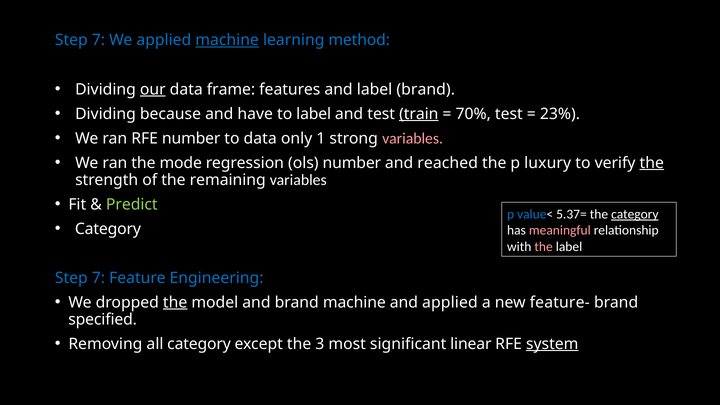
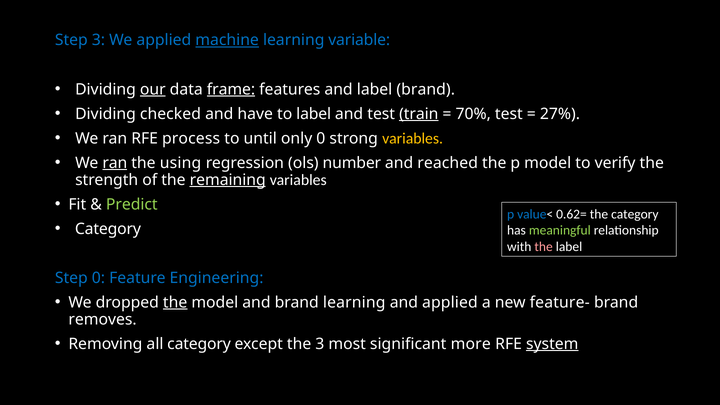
7: 7 -> 3 (98, 40)
method: method -> variable (359, 40)
frame underline: none -> present (231, 89)
because: because -> checked (170, 114)
23%: 23% -> 27% (560, 114)
RFE number: number -> process (191, 138)
to data: data -> until (260, 138)
only 1: 1 -> 0 (321, 138)
variables colour: pink -> yellow (413, 138)
ran underline: none -> present (115, 163)
mode: mode -> using (181, 163)
p luxury: luxury -> model (548, 163)
the underline: present -> none (652, 163)
remaining underline: none -> present (228, 180)
5.37=: 5.37= -> 0.62= (571, 214)
category underline: present -> none (635, 214)
meaningful colour: pink -> light green (560, 230)
7: 7 -> 0 (98, 278)
brand machine: machine -> learning (354, 302)
specified: specified -> removes (103, 319)
linear: linear -> more (471, 344)
